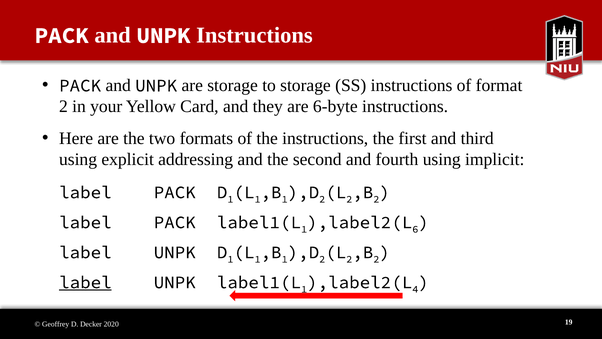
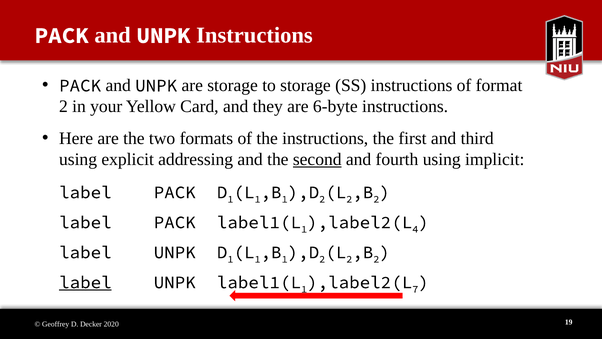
second underline: none -> present (317, 159)
6: 6 -> 4 (415, 229)
4: 4 -> 7 (415, 289)
